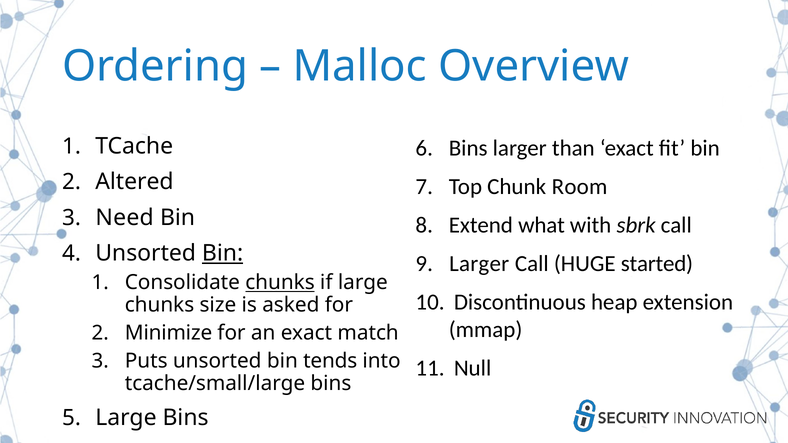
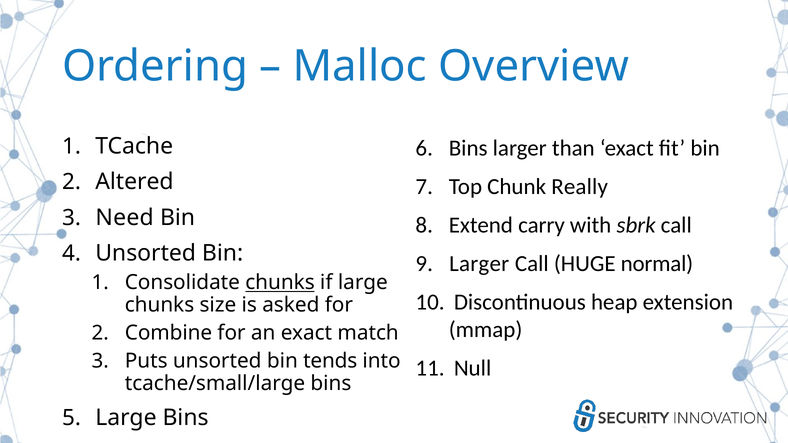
Room: Room -> Really (580, 187)
what: what -> carry (541, 225)
Bin underline: present -> none (223, 254)
started: started -> normal (657, 264)
Minimize: Minimize -> Combine (168, 333)
